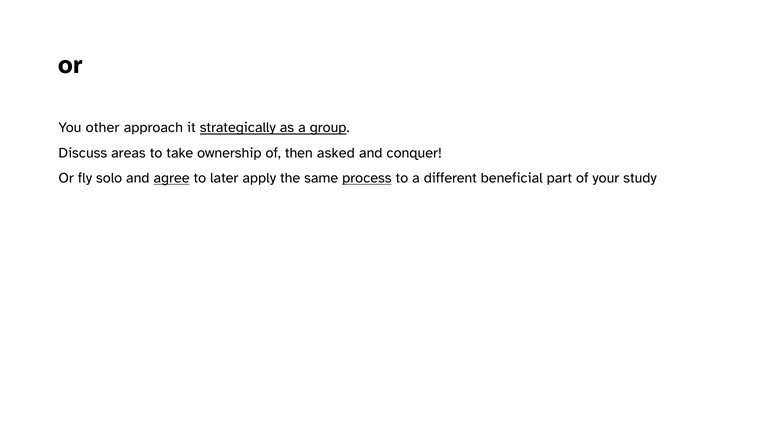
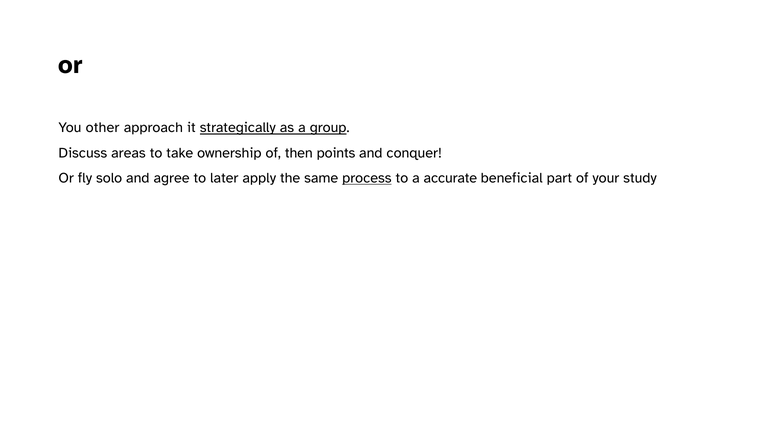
asked: asked -> points (336, 153)
agree underline: present -> none (172, 178)
different: different -> accurate (450, 178)
